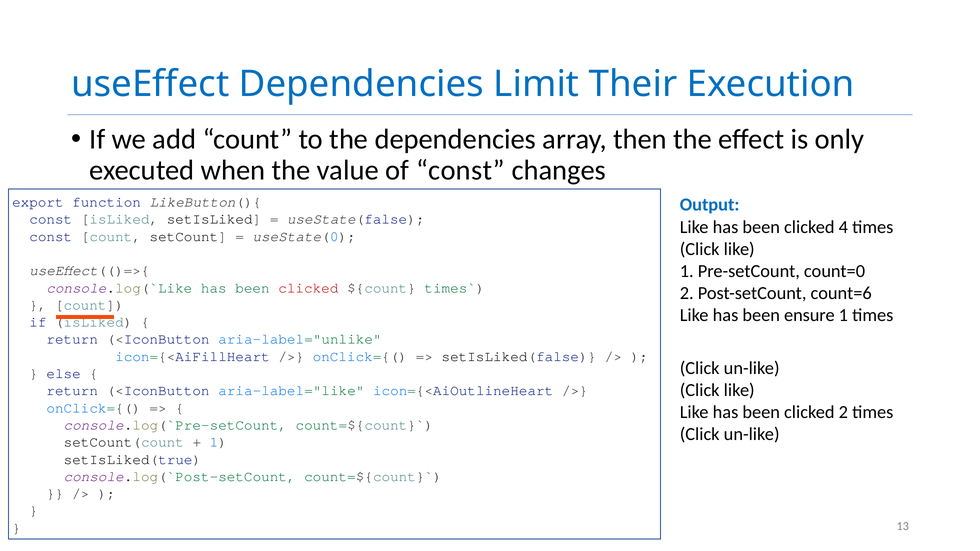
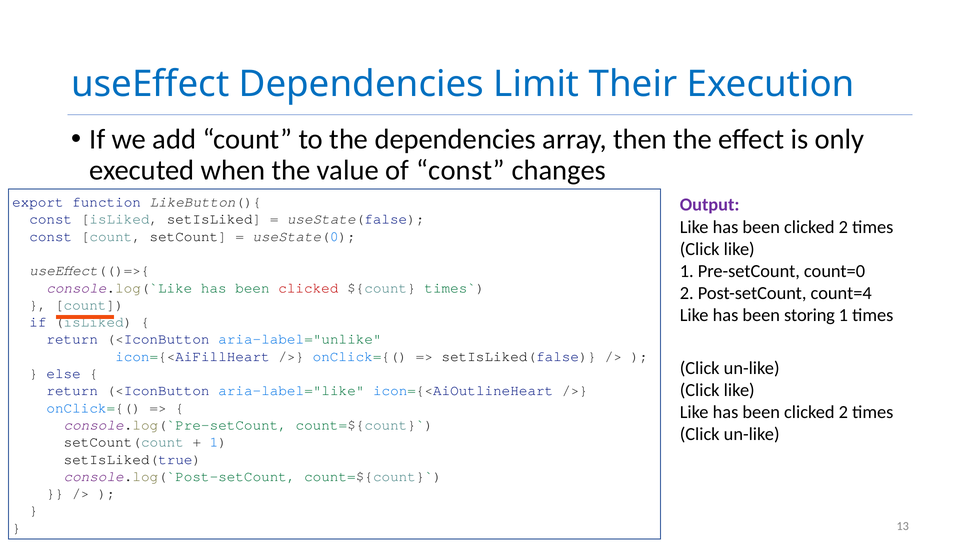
Output colour: blue -> purple (710, 205)
4: 4 -> 2 (843, 227)
count=6: count=6 -> count=4 (841, 293)
ensure: ensure -> storing (809, 315)
